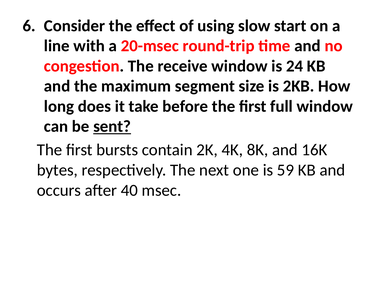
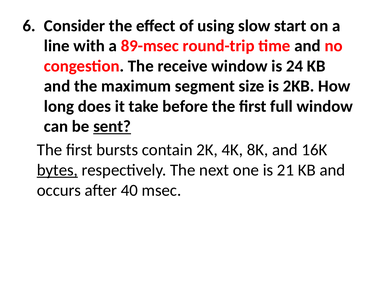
20-msec: 20-msec -> 89-msec (150, 46)
bytes underline: none -> present (57, 170)
59: 59 -> 21 (286, 170)
